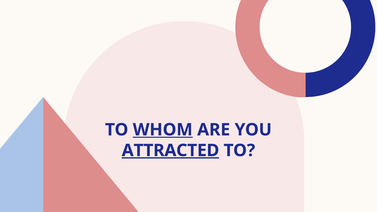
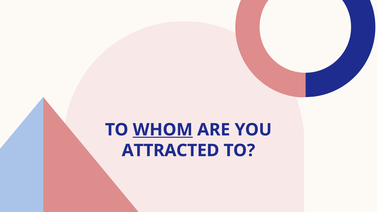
ATTRACTED underline: present -> none (170, 150)
